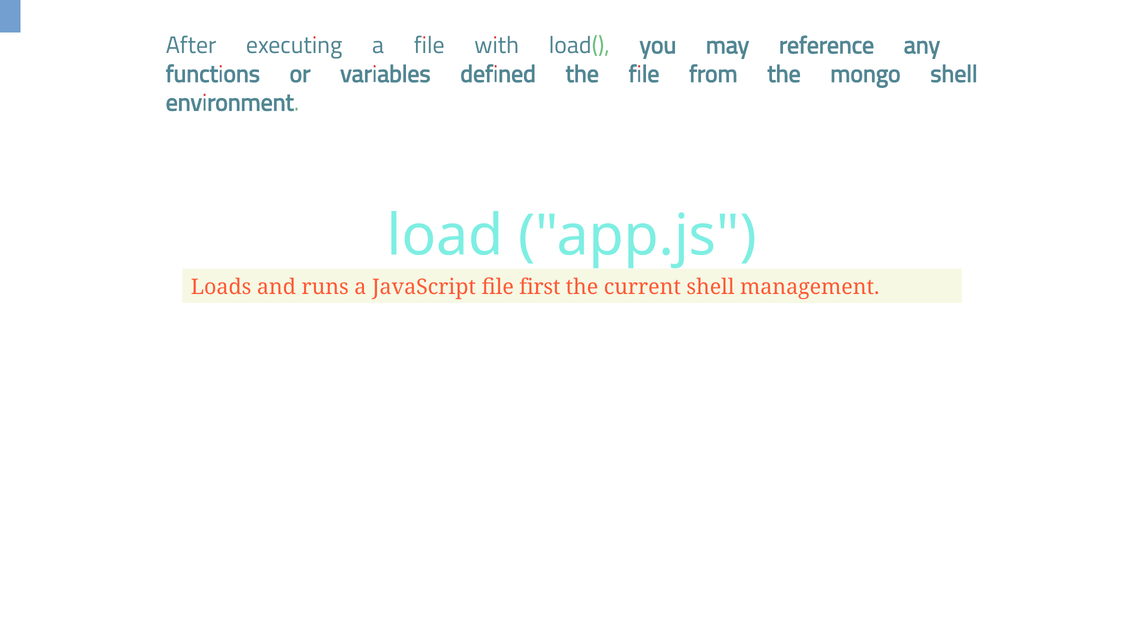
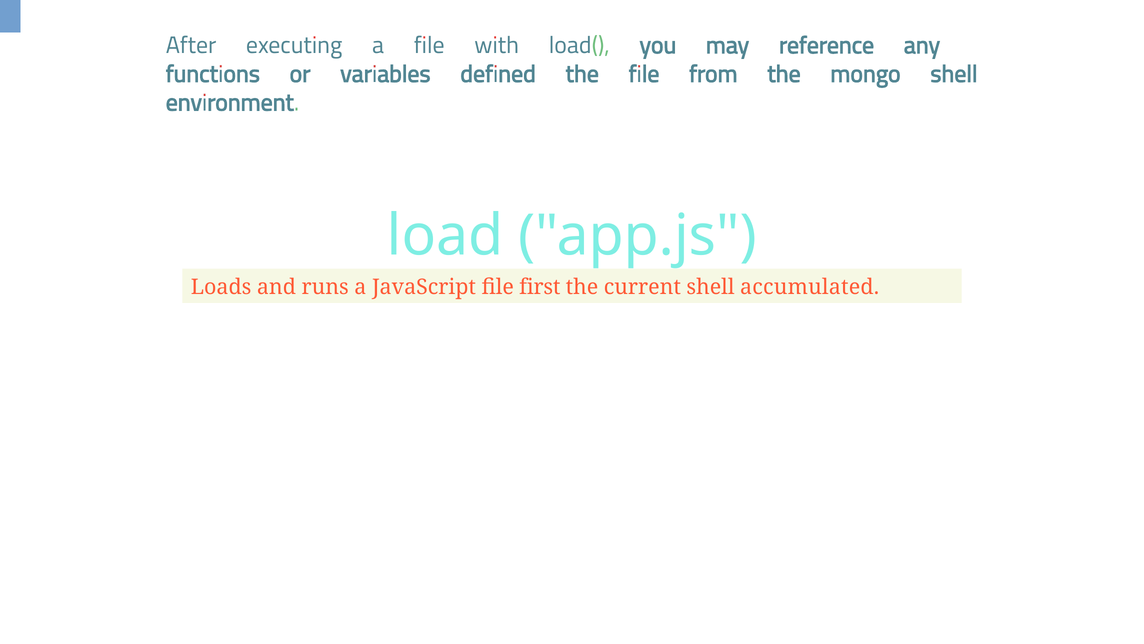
management: management -> accumulated (810, 287)
